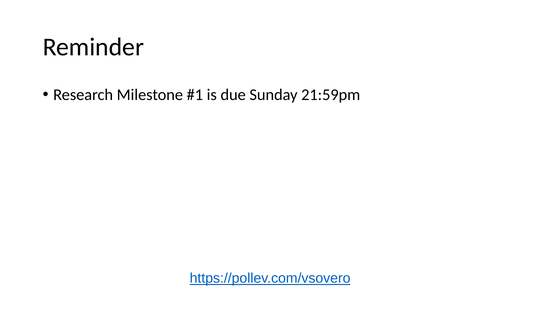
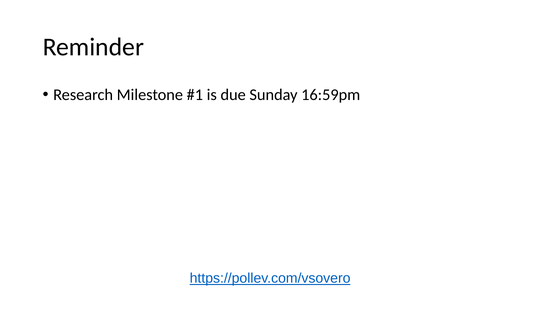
21:59pm: 21:59pm -> 16:59pm (331, 95)
